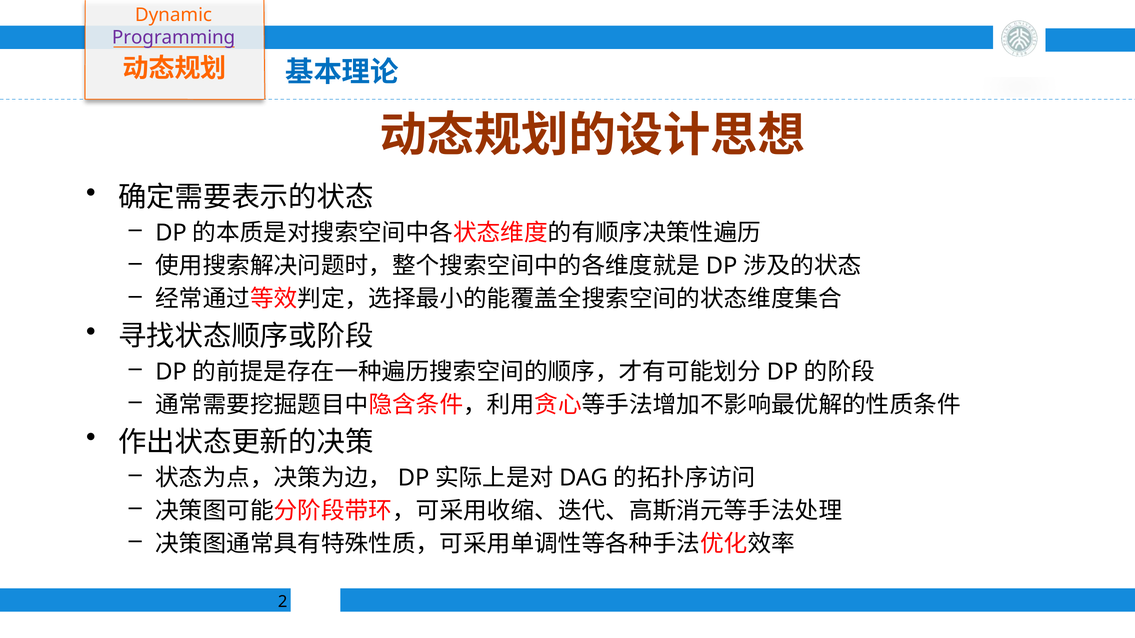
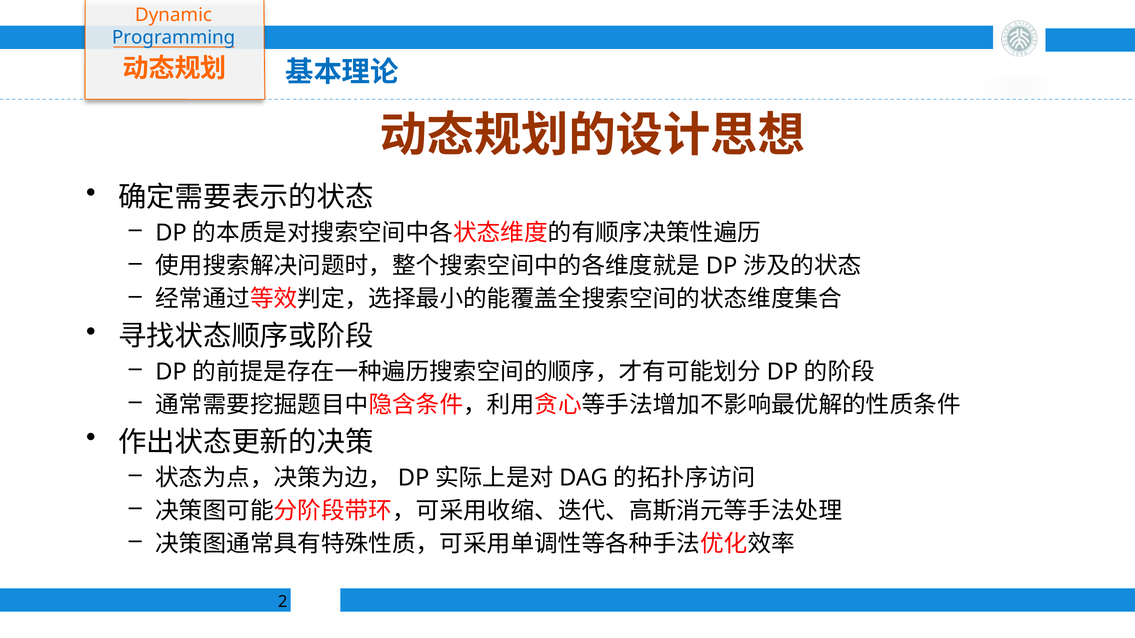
Programming colour: purple -> blue (174, 38)
